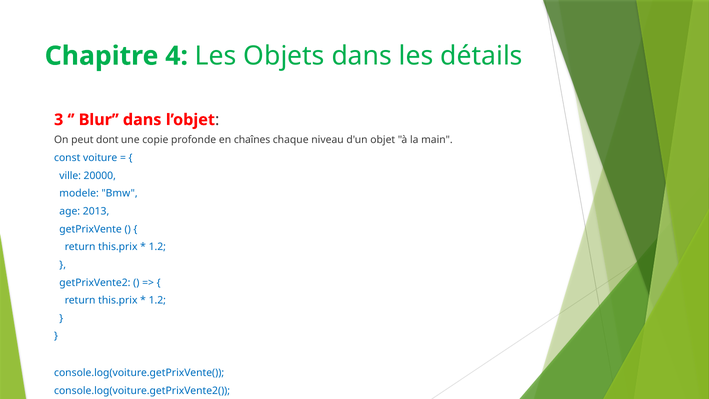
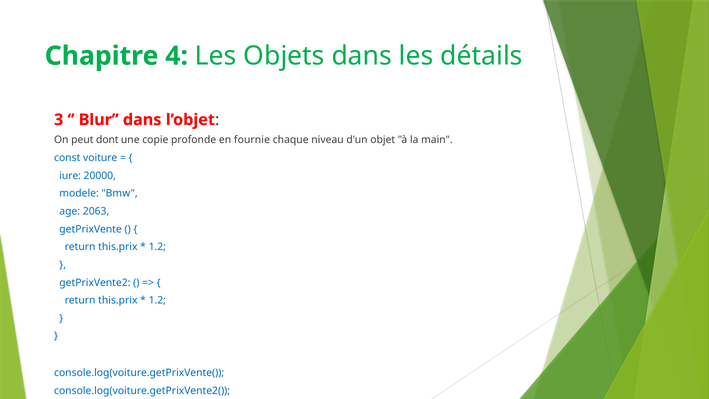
chaînes: chaînes -> fournie (252, 140)
ville: ville -> iure (70, 176)
2013: 2013 -> 2063 (96, 211)
